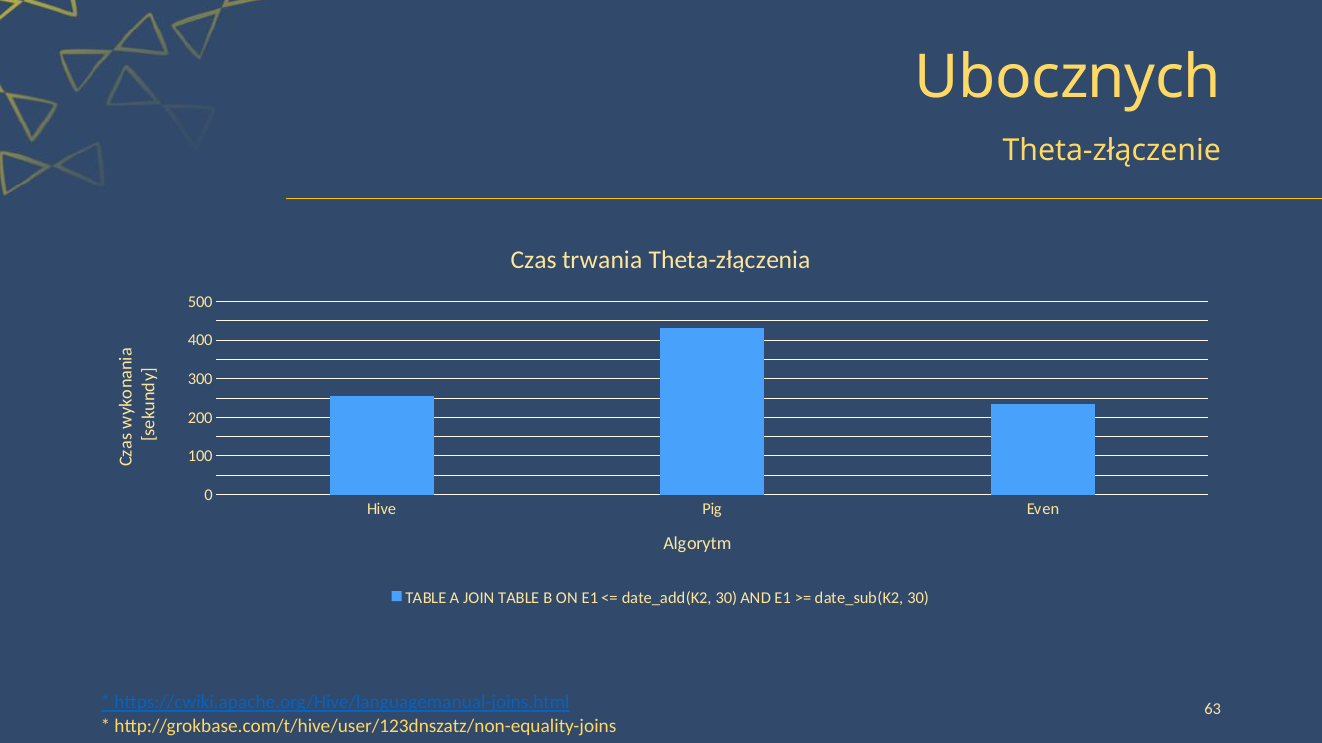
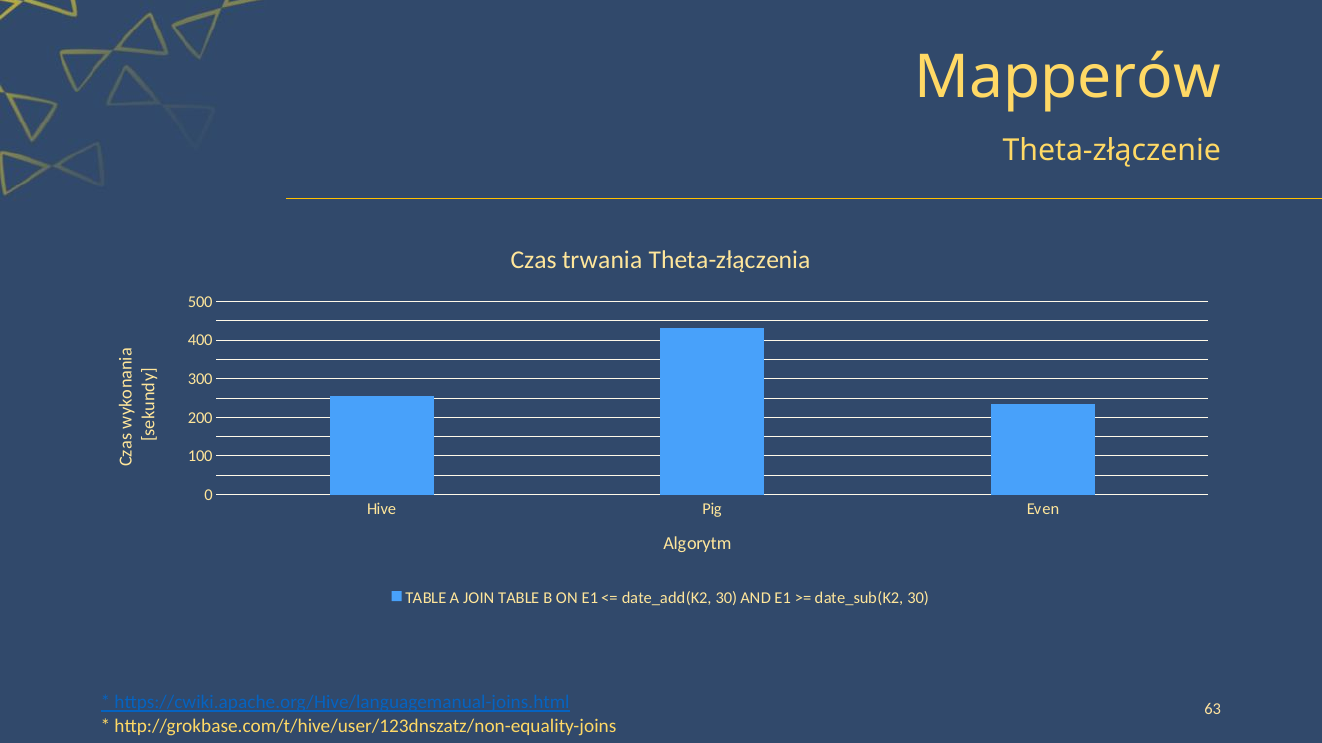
Ubocznych: Ubocznych -> Mapperów (1068, 78)
